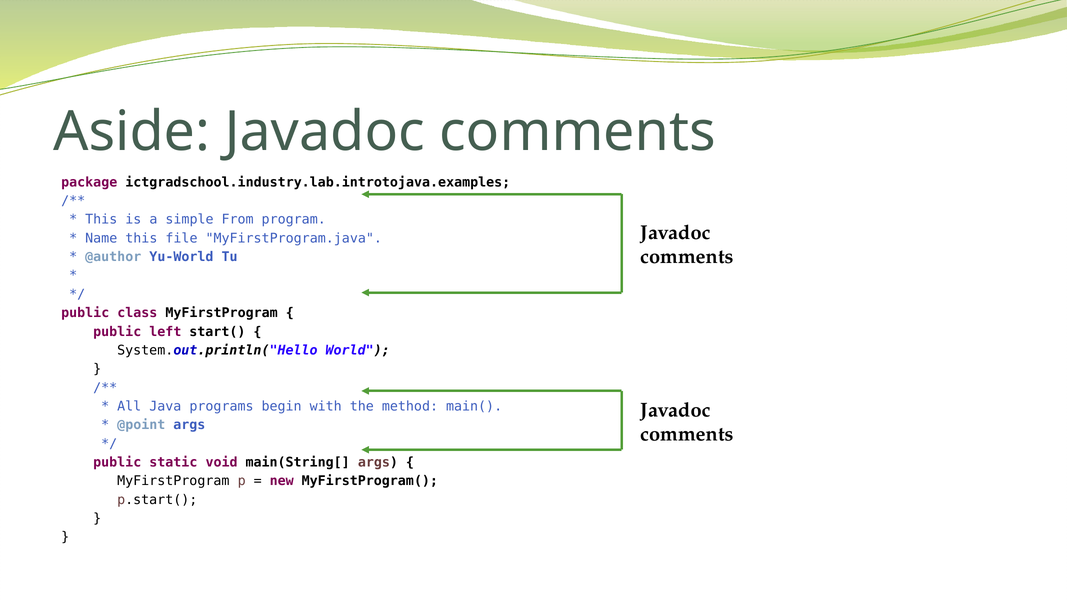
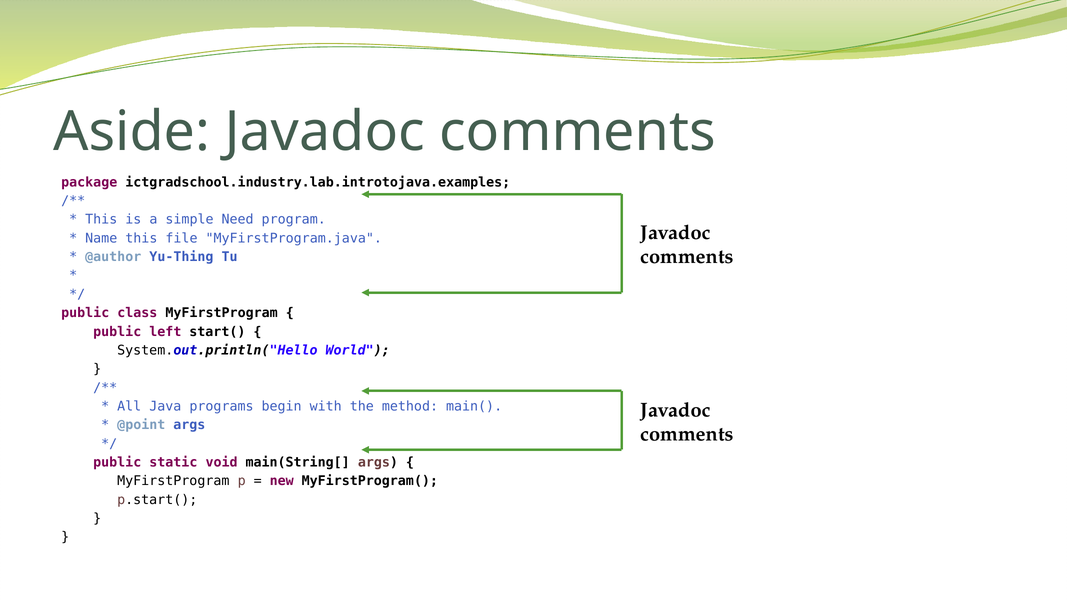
From: From -> Need (238, 220)
Yu-World: Yu-World -> Yu-Thing (181, 257)
